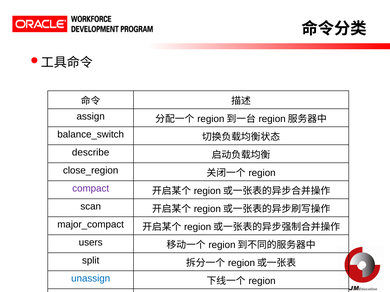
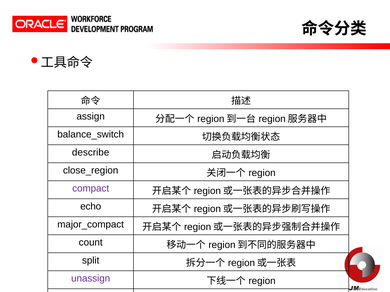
scan: scan -> echo (91, 207)
users: users -> count (91, 243)
unassign colour: blue -> purple (91, 279)
